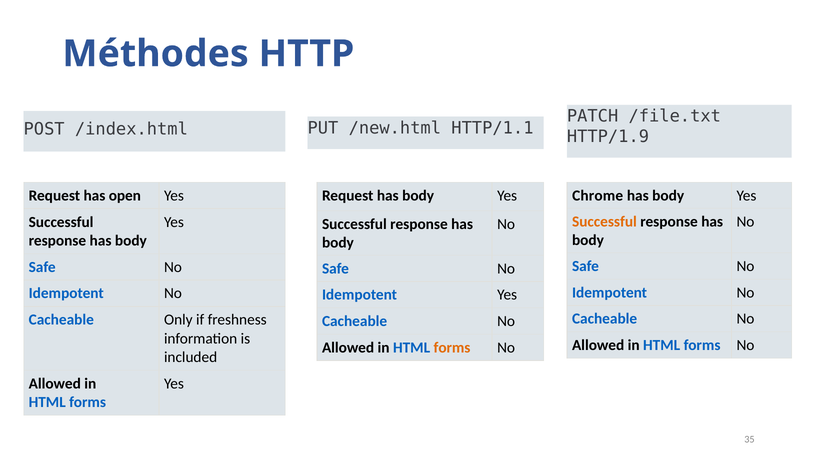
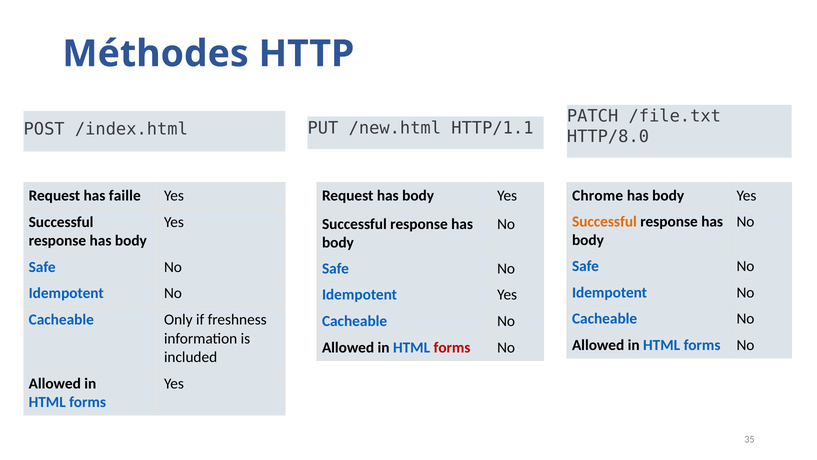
HTTP/1.9: HTTP/1.9 -> HTTP/8.0 (608, 137)
open: open -> faille (125, 195)
forms colour: orange -> red (452, 347)
